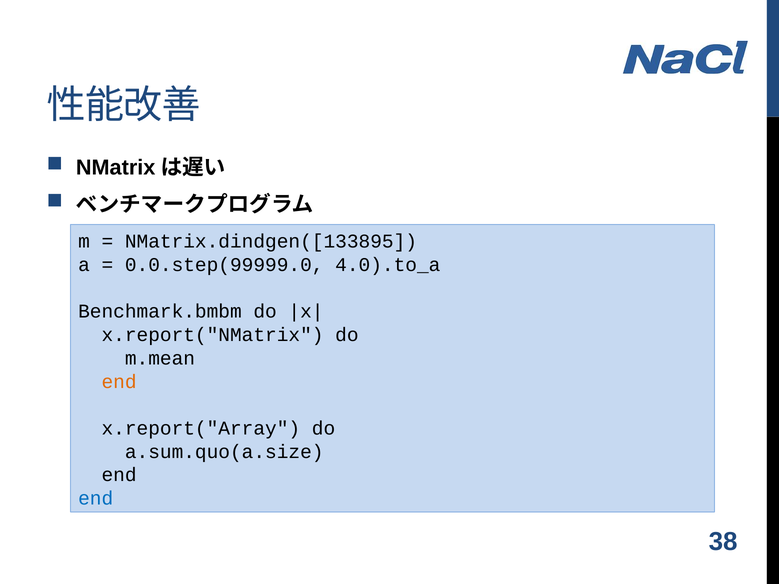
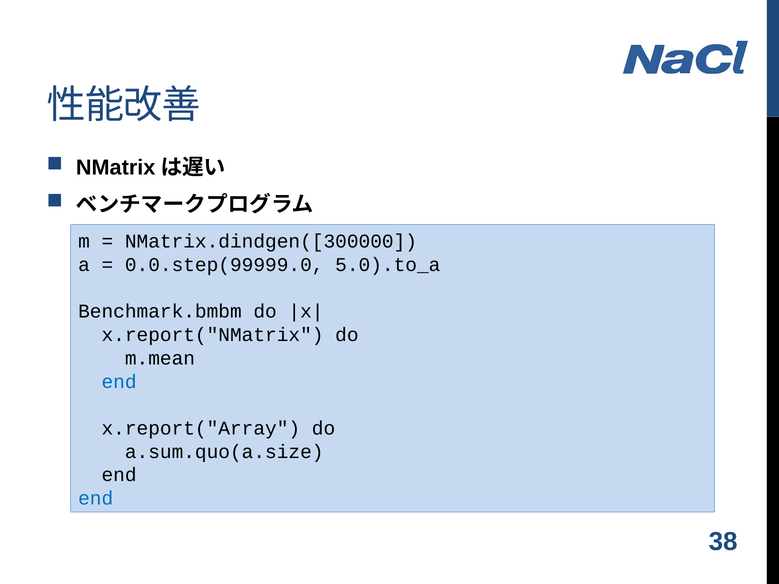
NMatrix.dindgen([133895: NMatrix.dindgen([133895 -> NMatrix.dindgen([300000 (271, 242)
4.0).to_a: 4.0).to_a -> 5.0).to_a (388, 265)
end colour: orange -> blue (119, 382)
